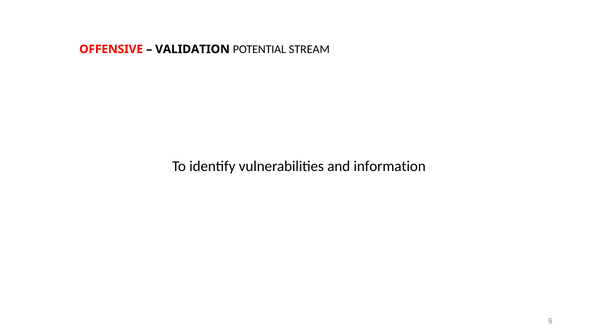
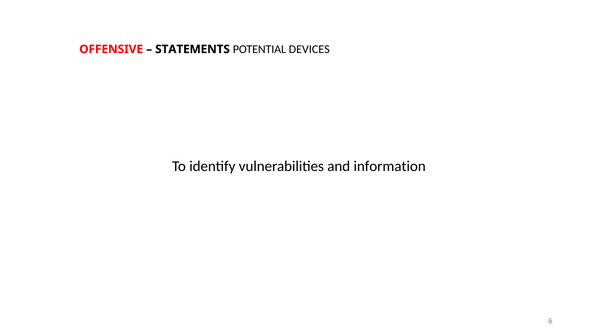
VALIDATION: VALIDATION -> STATEMENTS (193, 49)
STREAM: STREAM -> DEVICES (309, 49)
